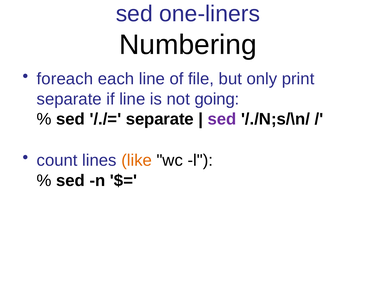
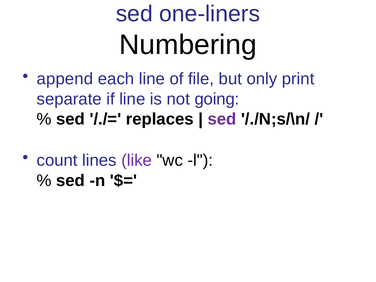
foreach: foreach -> append (65, 79)
separate: separate -> replaces (160, 119)
like colour: orange -> purple (137, 160)
